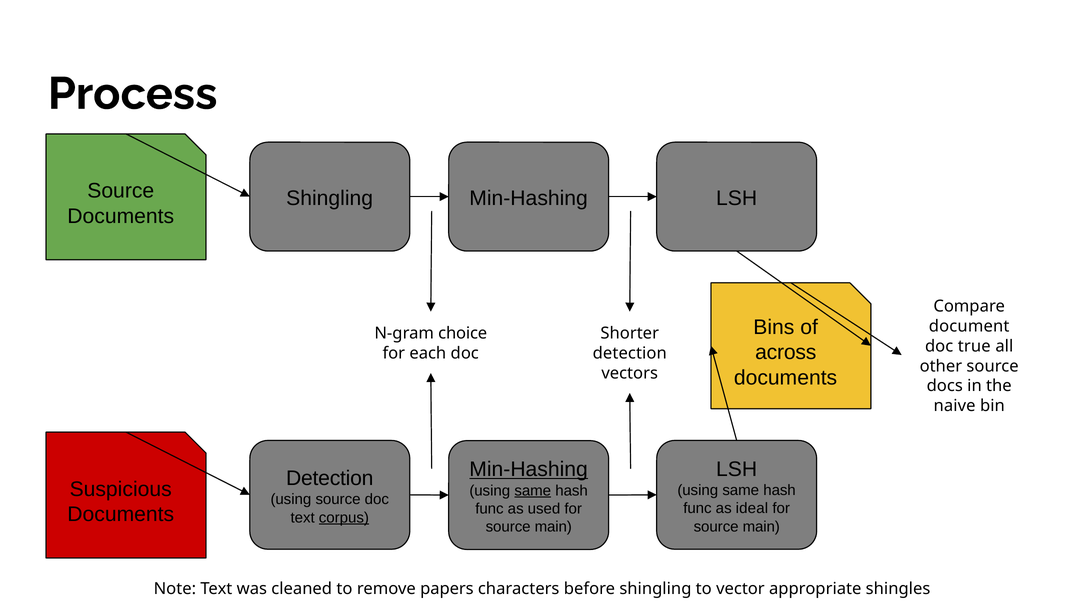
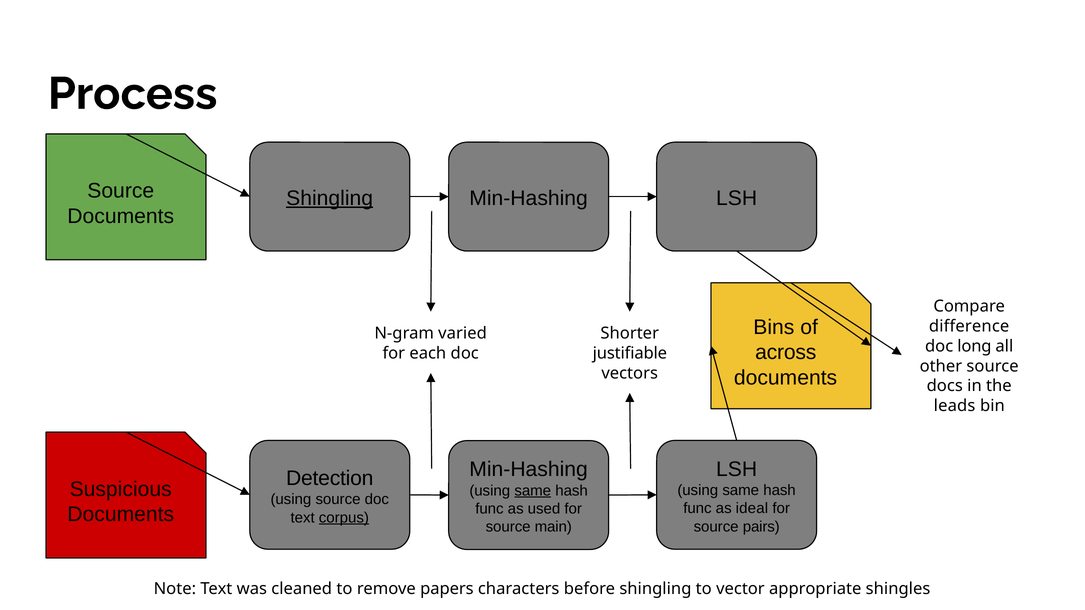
Shingling underline: none -> present (330, 198)
document: document -> difference (969, 326)
choice: choice -> varied (463, 334)
true: true -> long (974, 346)
detection: detection -> justifiable (630, 354)
naive: naive -> leads (955, 406)
Min-Hashing underline: present -> none (529, 470)
main: main -> pairs (761, 527)
